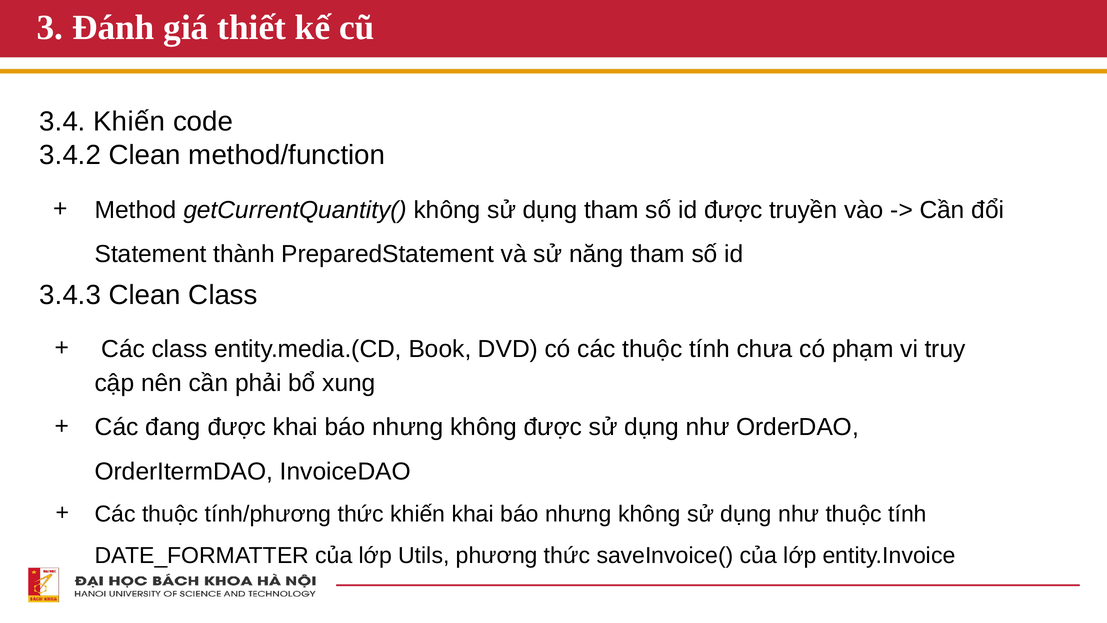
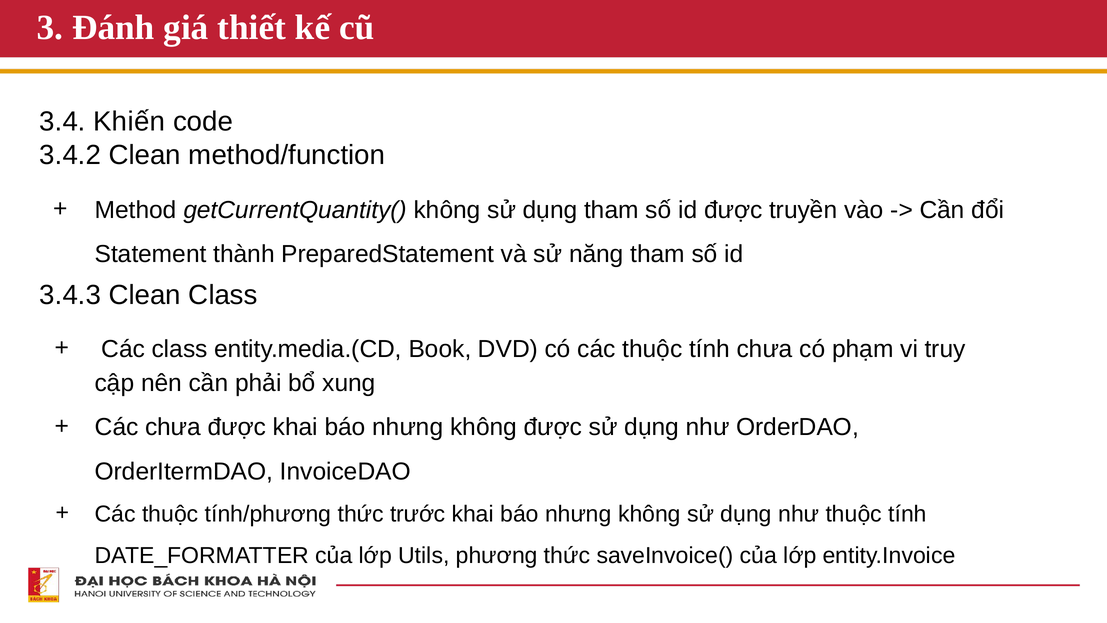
Các đang: đang -> chưa (173, 427)
thức khiến: khiến -> trước (418, 514)
